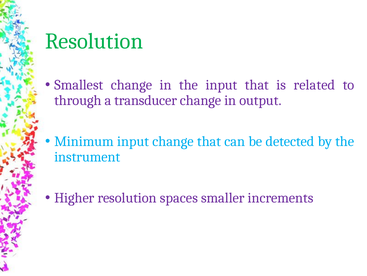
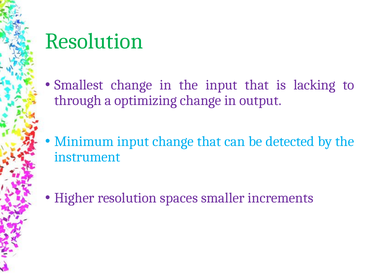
related: related -> lacking (314, 85)
transducer: transducer -> optimizing (146, 100)
